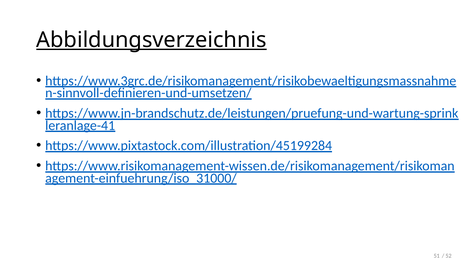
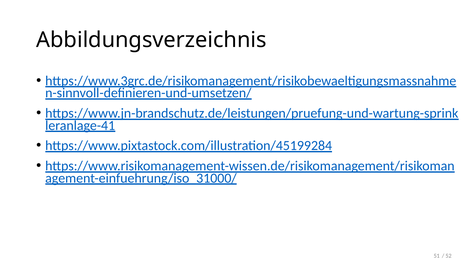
Abbildungsverzeichnis underline: present -> none (151, 40)
